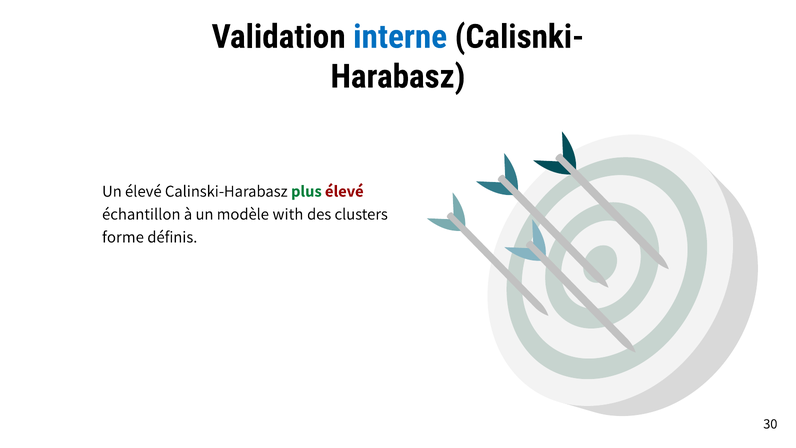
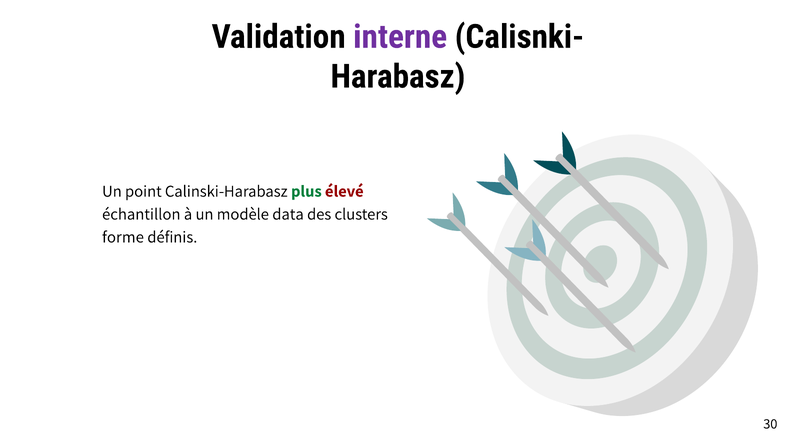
interne colour: blue -> purple (400, 37)
Un élevé: élevé -> point (143, 191)
with: with -> data (288, 214)
